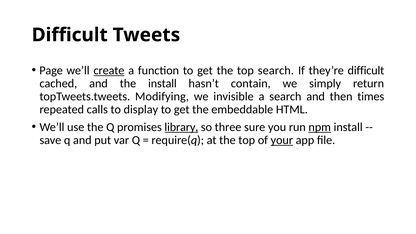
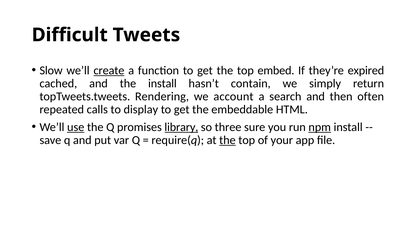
Page: Page -> Slow (51, 70)
top search: search -> embed (276, 70)
they’re difficult: difficult -> expired (366, 70)
Modifying: Modifying -> Rendering (162, 97)
invisible: invisible -> account (233, 97)
times: times -> often (371, 97)
use underline: none -> present (76, 127)
the underline: none -> present (227, 140)
your underline: present -> none (282, 140)
